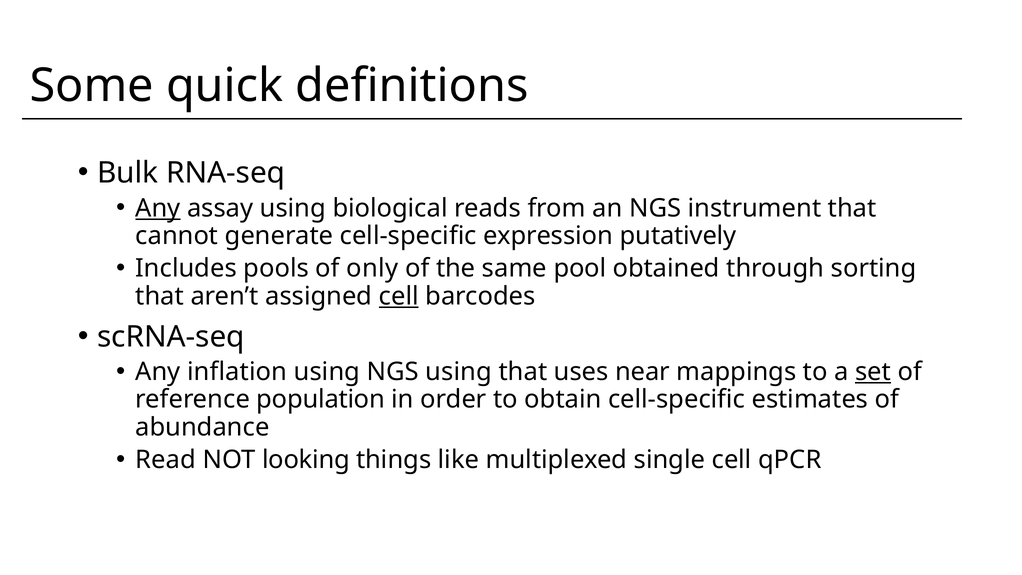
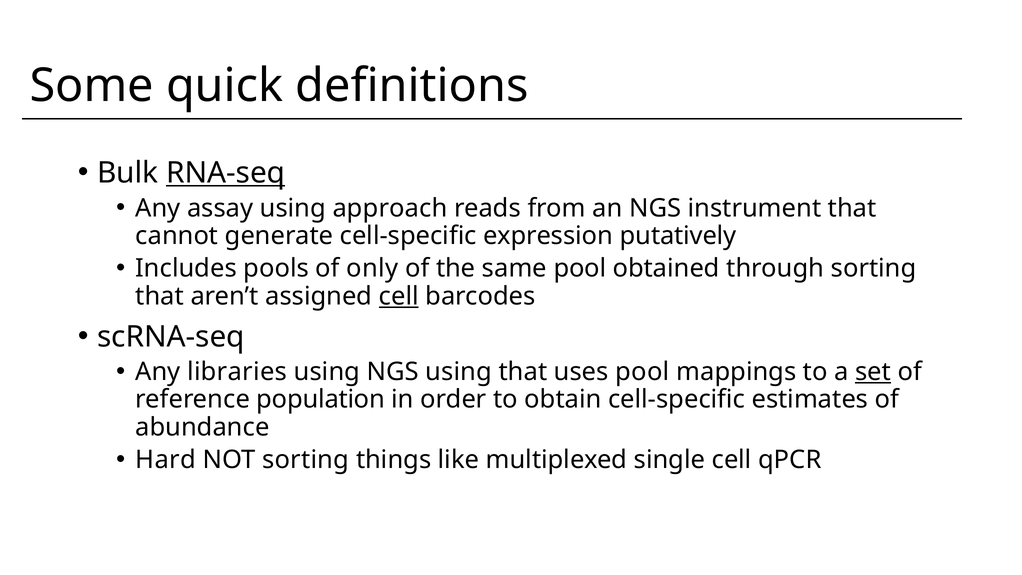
RNA-seq underline: none -> present (226, 173)
Any underline: present -> none (158, 208)
biological: biological -> approach (390, 208)
inflation: inflation -> libraries (237, 372)
uses near: near -> pool (642, 372)
Read: Read -> Hard (166, 460)
NOT looking: looking -> sorting (306, 460)
